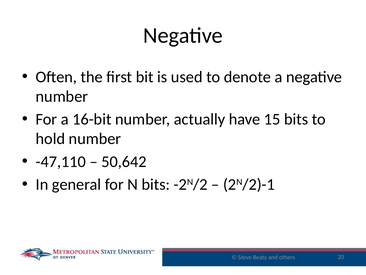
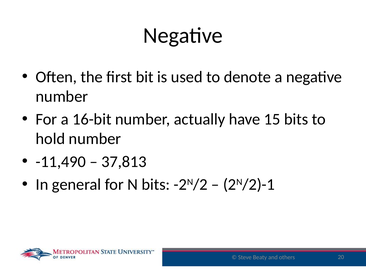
-47,110: -47,110 -> -11,490 (61, 161)
50,642: 50,642 -> 37,813 (124, 161)
